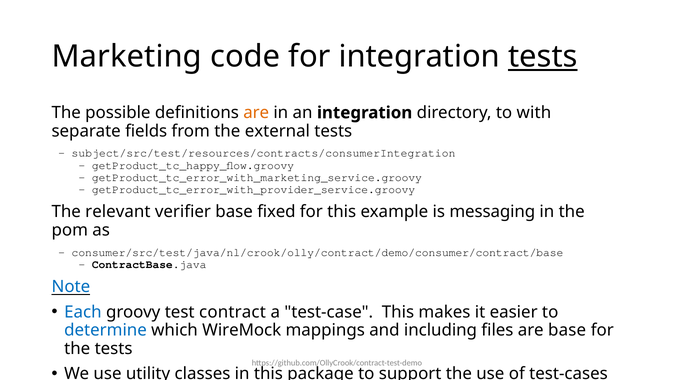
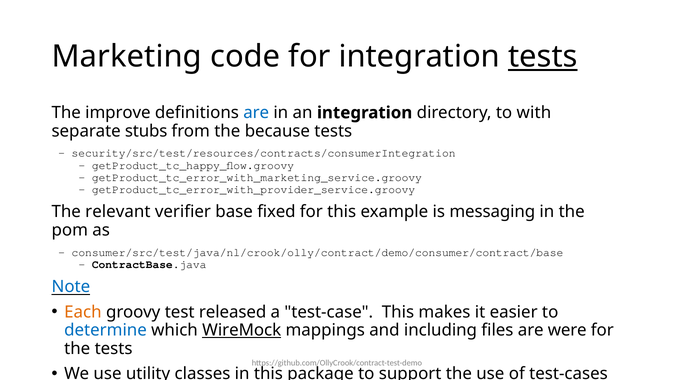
possible: possible -> improve (118, 113)
are colour: orange -> blue (256, 113)
fields: fields -> stubs (146, 131)
external: external -> because (277, 131)
subject/src/test/resources/contracts/consumerIntegration: subject/src/test/resources/contracts/consumerIntegration -> security/src/test/resources/contracts/consumerIntegration (264, 153)
Each colour: blue -> orange (83, 312)
contract: contract -> released (233, 312)
WireMock underline: none -> present (242, 330)
are base: base -> were (567, 330)
